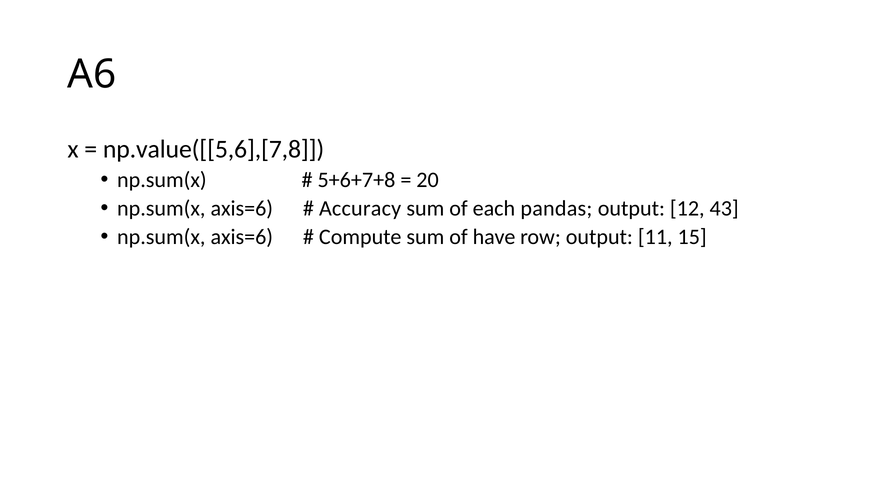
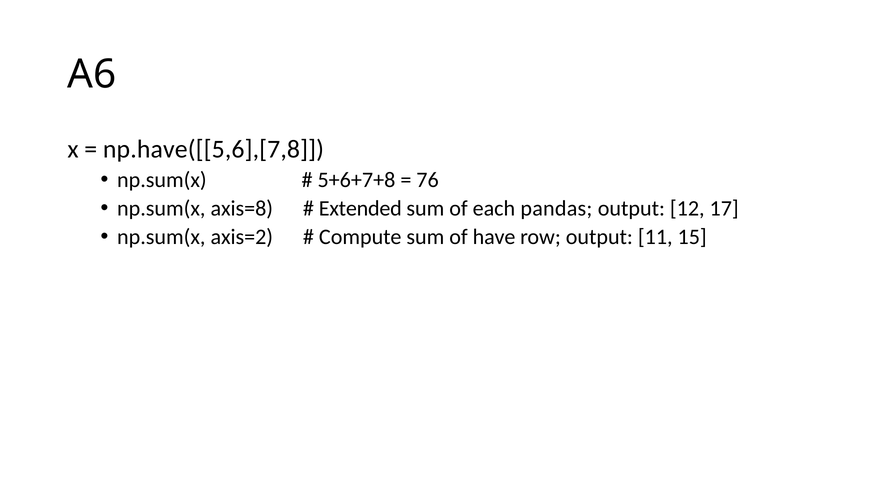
np.value([[5,6],[7,8: np.value([[5,6],[7,8 -> np.have([[5,6],[7,8 (213, 149)
20: 20 -> 76 (428, 180)
axis=6: axis=6 -> axis=8 (242, 208)
Accuracy: Accuracy -> Extended (360, 208)
43: 43 -> 17 (724, 208)
axis=6: axis=6 -> axis=2 (242, 237)
